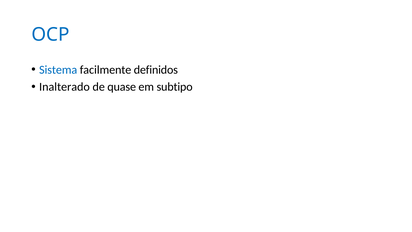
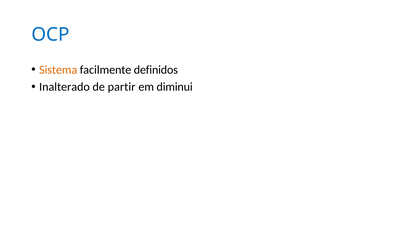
Sistema colour: blue -> orange (58, 70)
quase: quase -> partir (122, 87)
subtipo: subtipo -> diminui (175, 87)
